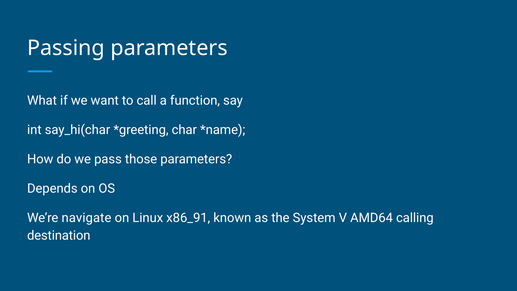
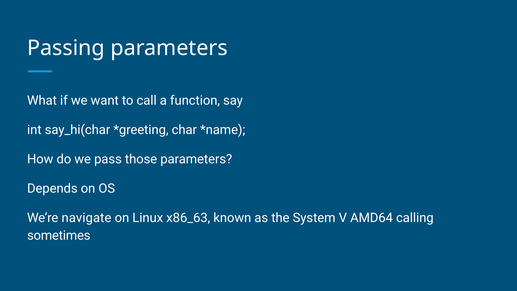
x86_91: x86_91 -> x86_63 (188, 218)
destination: destination -> sometimes (59, 235)
